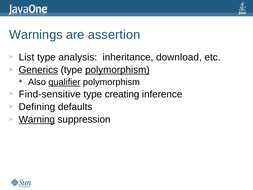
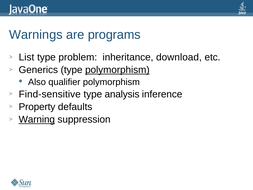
assertion: assertion -> programs (114, 35)
analysis: analysis -> problem (78, 57)
Generics underline: present -> none (38, 70)
qualifier underline: present -> none (64, 82)
creating: creating -> analysis (122, 94)
Defining: Defining -> Property (37, 107)
